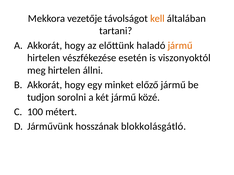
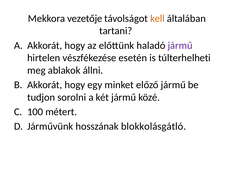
jármű colour: orange -> purple (180, 46)
viszonyoktól: viszonyoktól -> túlterhelheti (184, 58)
meg hirtelen: hirtelen -> ablakok (64, 71)
